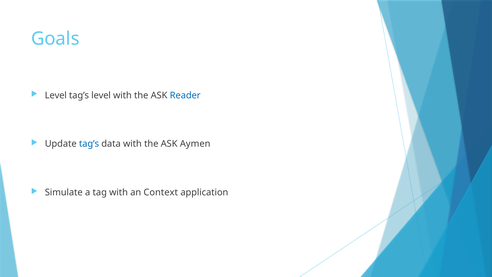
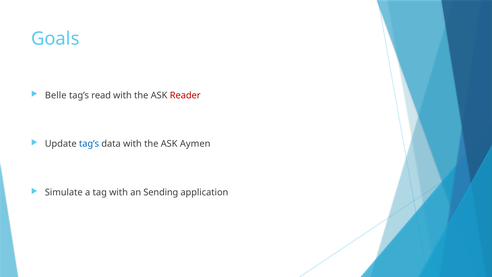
Level: Level -> Belle (56, 95)
tag’s level: level -> read (101, 95)
Reader colour: blue -> red (185, 95)
Context: Context -> Sending (161, 192)
